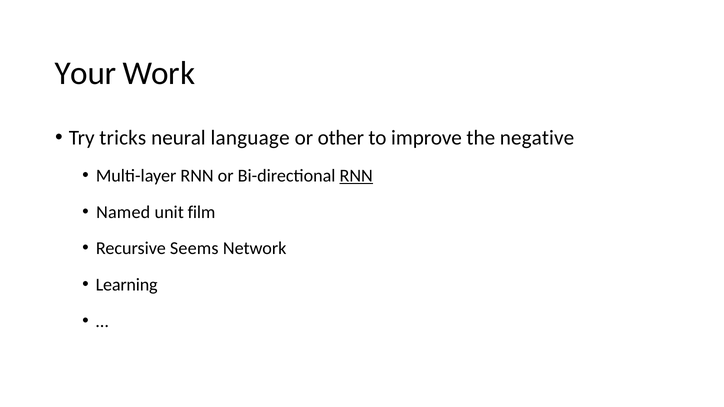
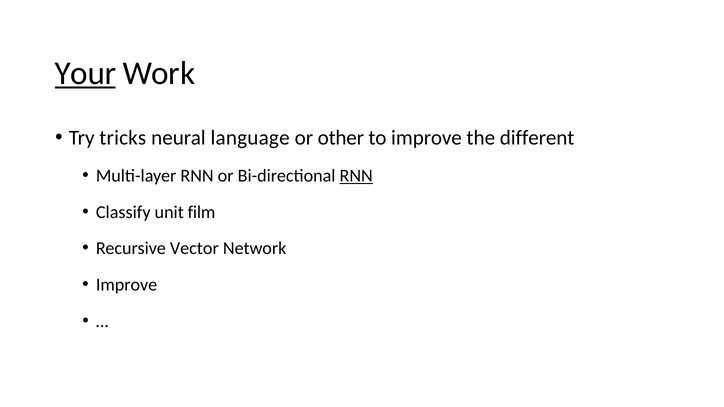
Your underline: none -> present (85, 73)
negative: negative -> different (537, 138)
Named: Named -> Classify (123, 212)
Seems: Seems -> Vector (194, 249)
Learning: Learning -> Improve (127, 285)
